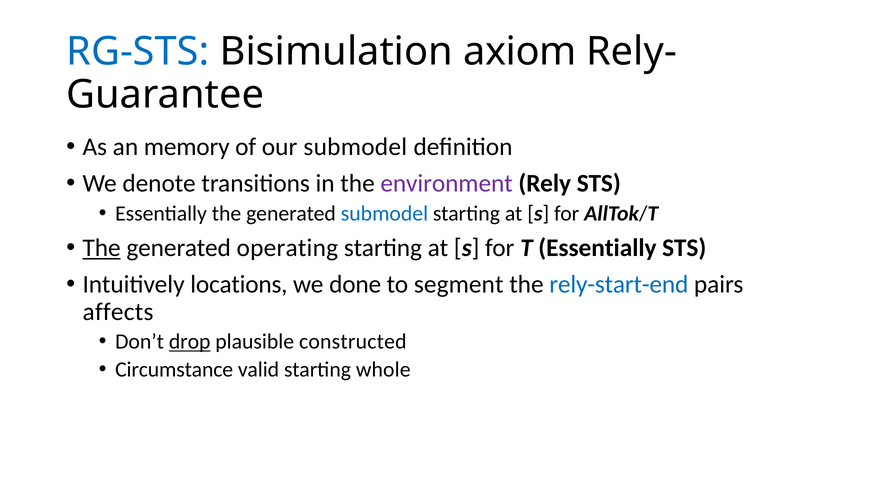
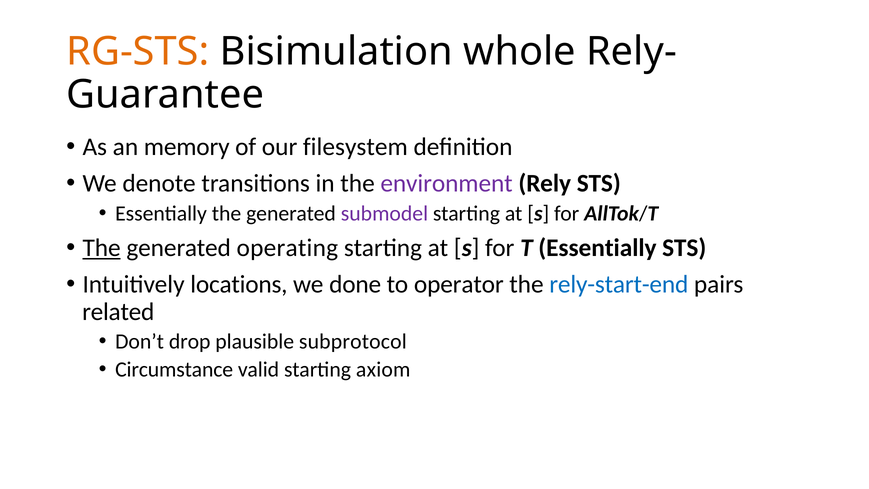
RG-STS colour: blue -> orange (138, 51)
axiom: axiom -> whole (520, 51)
our submodel: submodel -> filesystem (355, 147)
submodel colour: blue -> purple (384, 213)
segment: segment -> operator (459, 284)
affects: affects -> related (118, 312)
drop underline: present -> none (190, 342)
constructed: constructed -> subprotocol (353, 342)
whole: whole -> axiom (383, 370)
